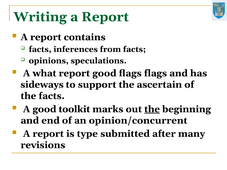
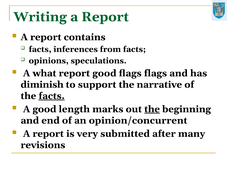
sideways: sideways -> diminish (42, 85)
ascertain: ascertain -> narrative (159, 85)
facts underline: none -> present (52, 96)
toolkit: toolkit -> length (74, 109)
type: type -> very (87, 134)
